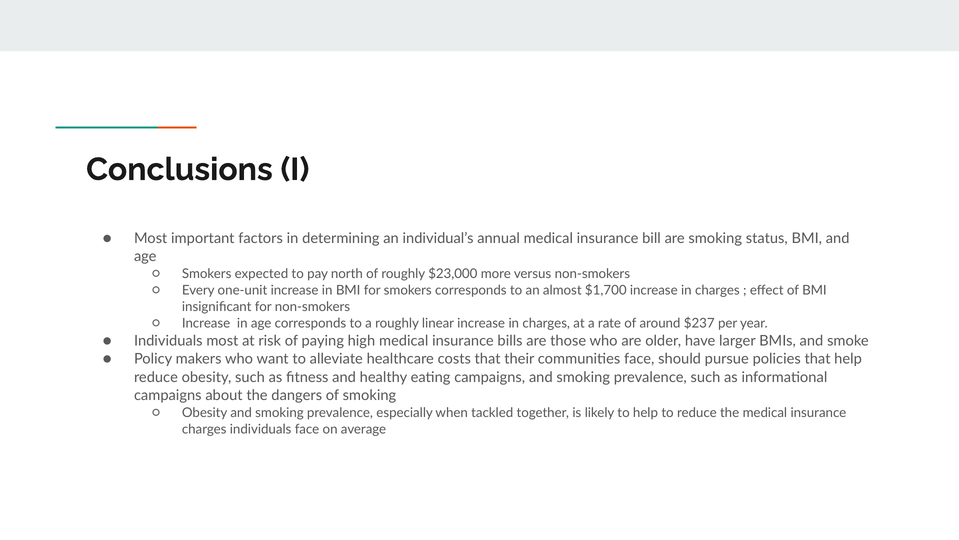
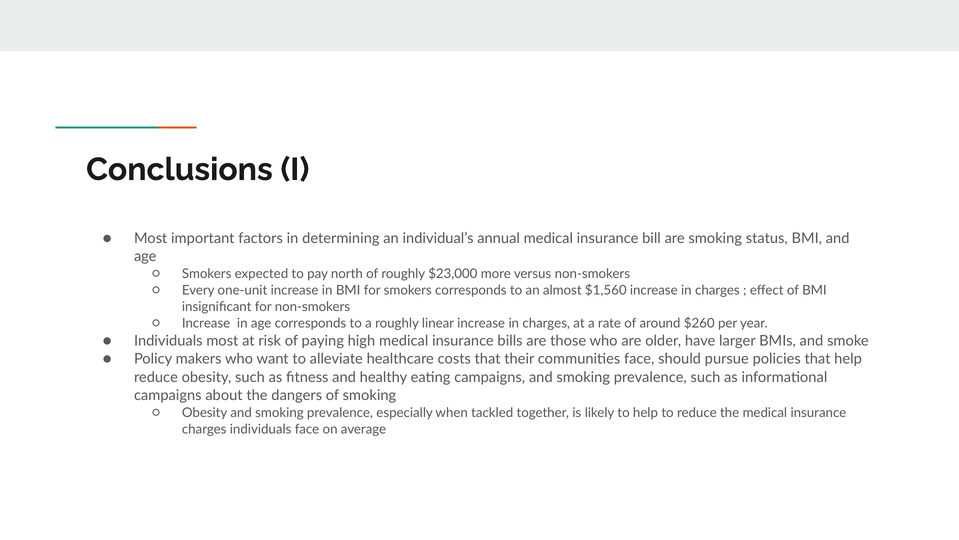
$1,700: $1,700 -> $1,560 (606, 290)
$237: $237 -> $260 (699, 323)
